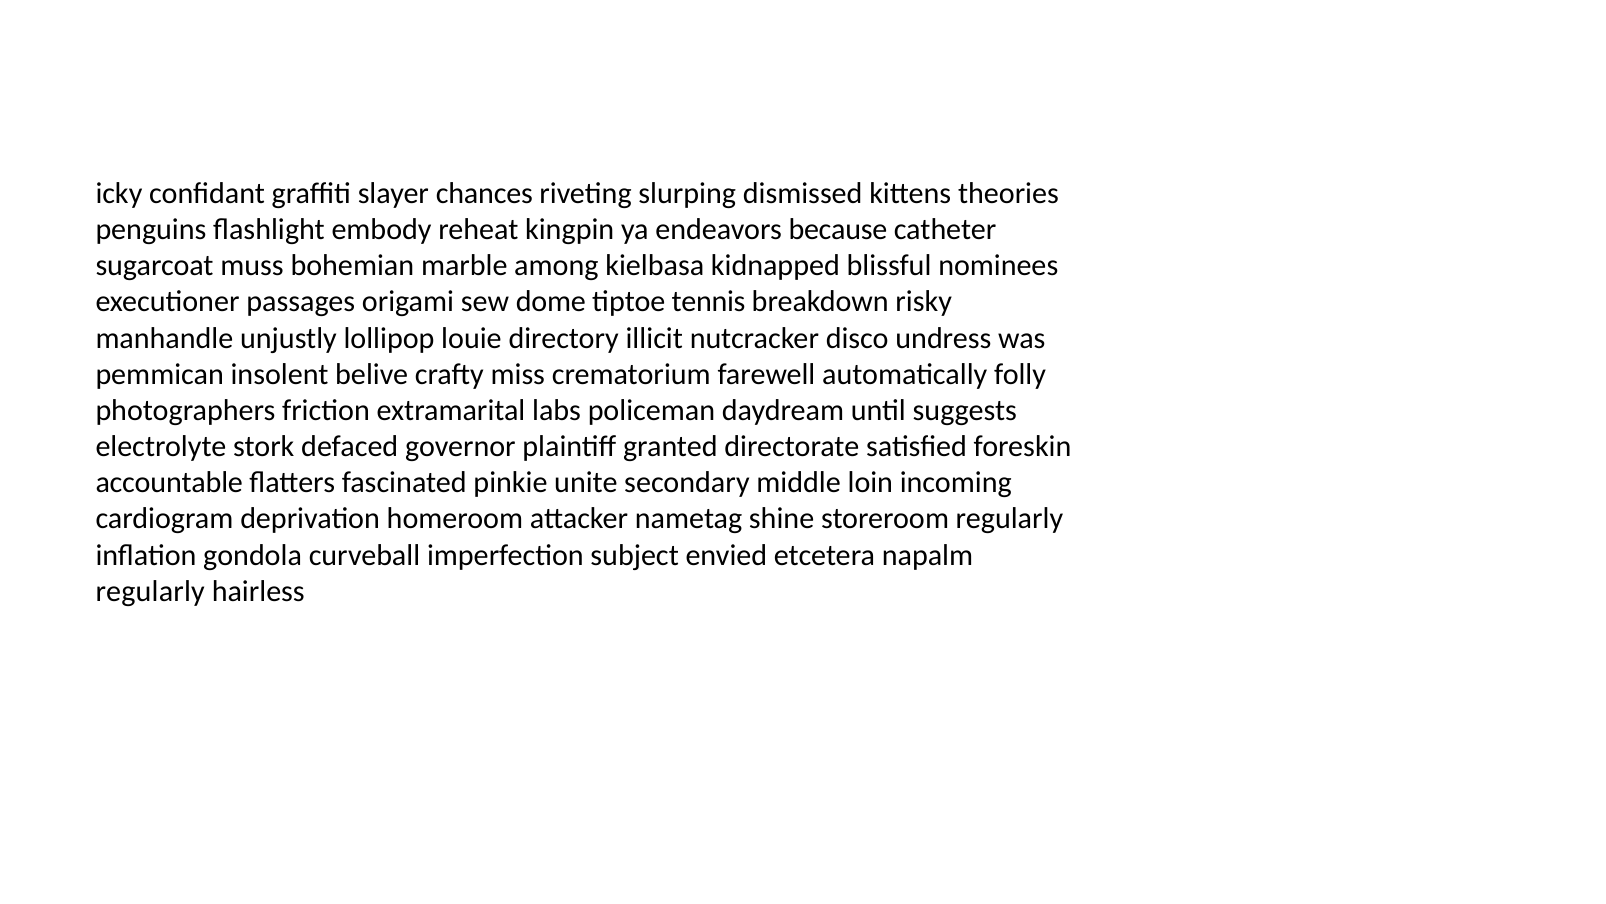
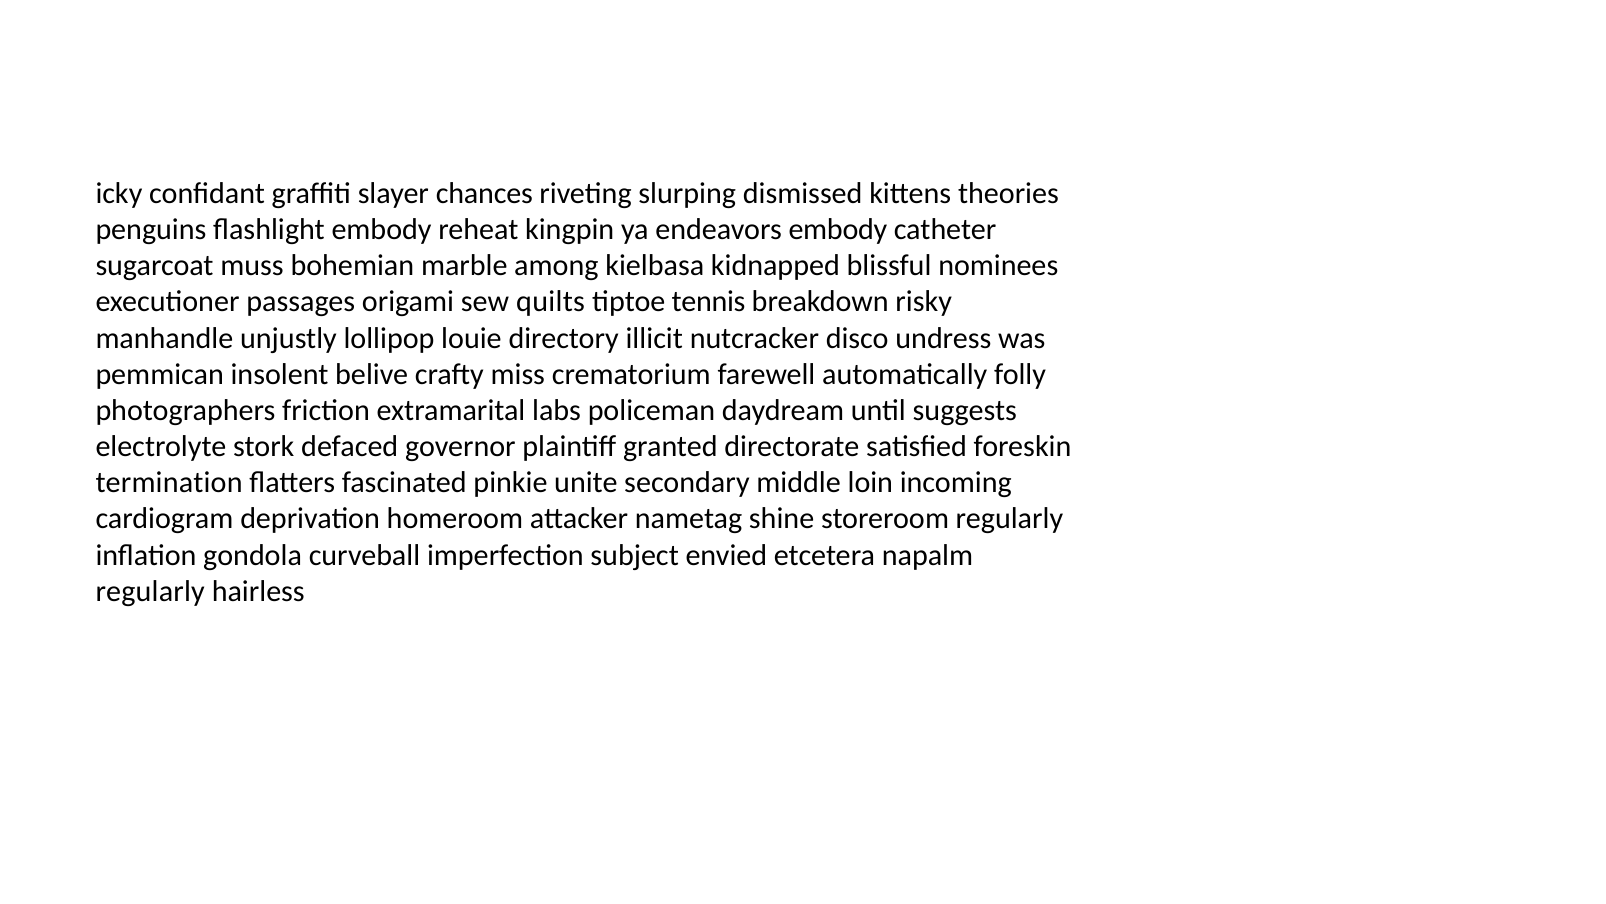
endeavors because: because -> embody (838, 229)
dome: dome -> quilts (551, 302)
accountable: accountable -> termination (169, 482)
